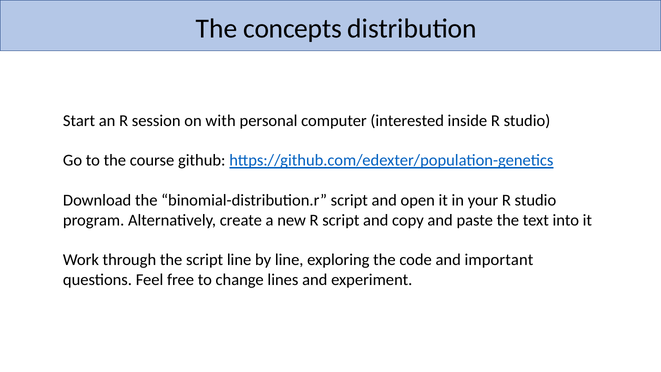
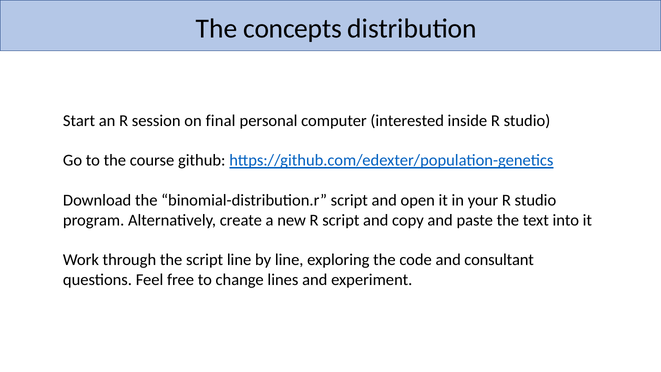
with: with -> final (221, 121)
important: important -> consultant (499, 260)
